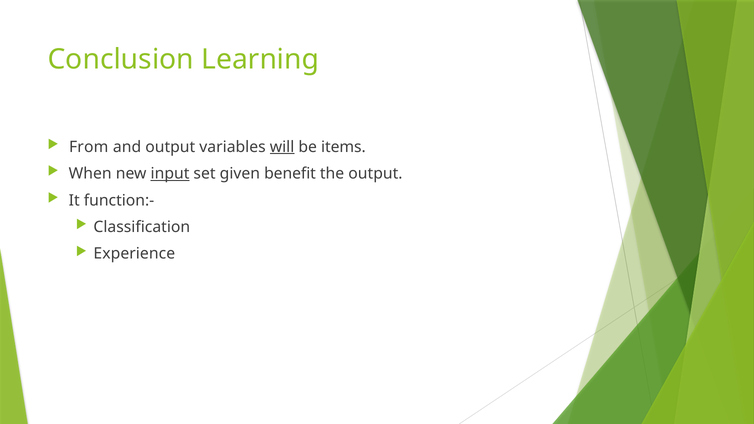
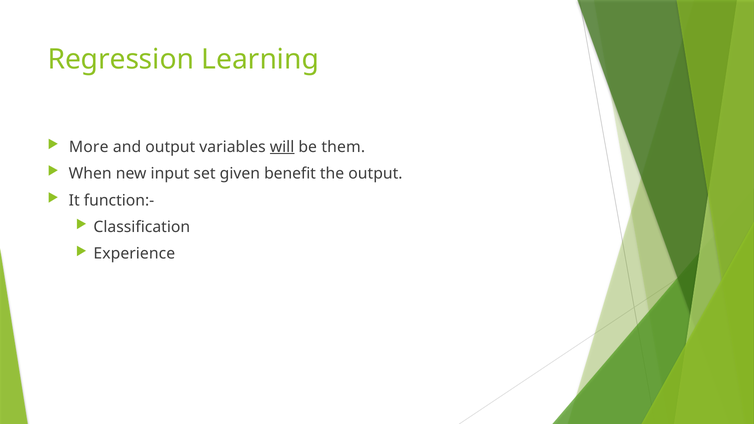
Conclusion: Conclusion -> Regression (121, 59)
From: From -> More (89, 147)
items: items -> them (343, 147)
input underline: present -> none (170, 174)
